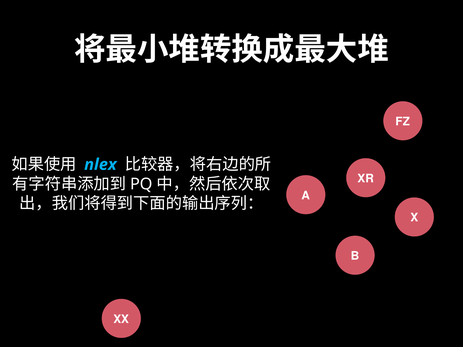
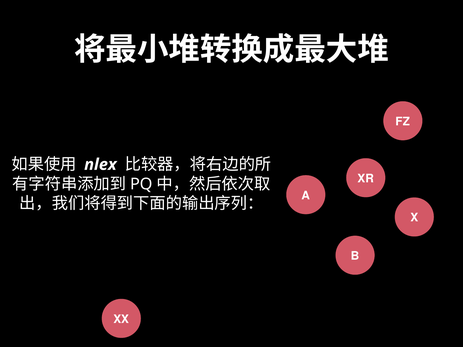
nlex colour: light blue -> white (100, 165)
